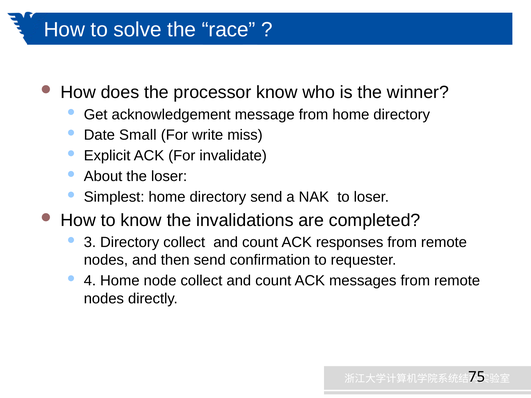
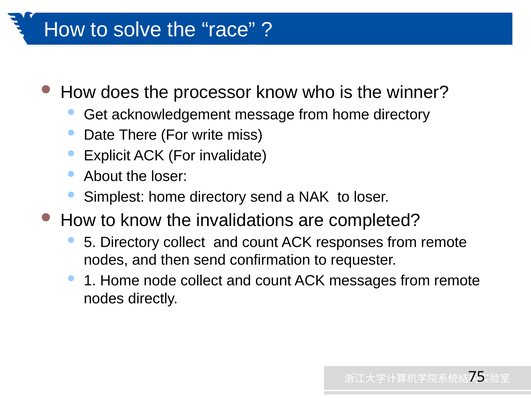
Small: Small -> There (138, 135)
3: 3 -> 5 (90, 243)
4: 4 -> 1 (90, 281)
